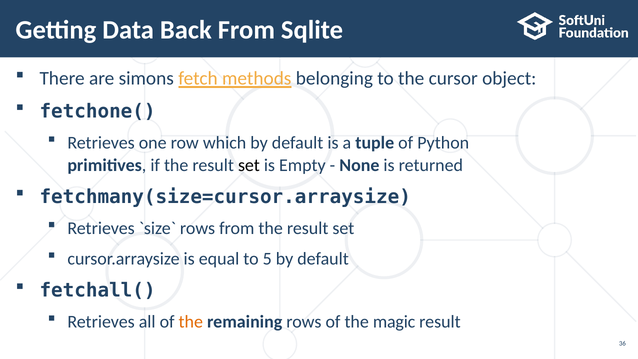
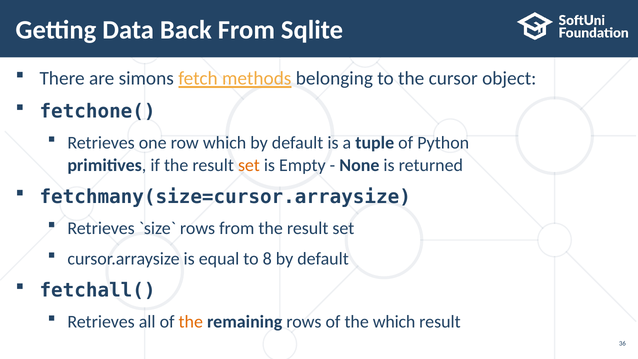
set colour: black -> orange (249, 165)
5: 5 -> 8 (267, 259)
the magic: magic -> which (394, 322)
